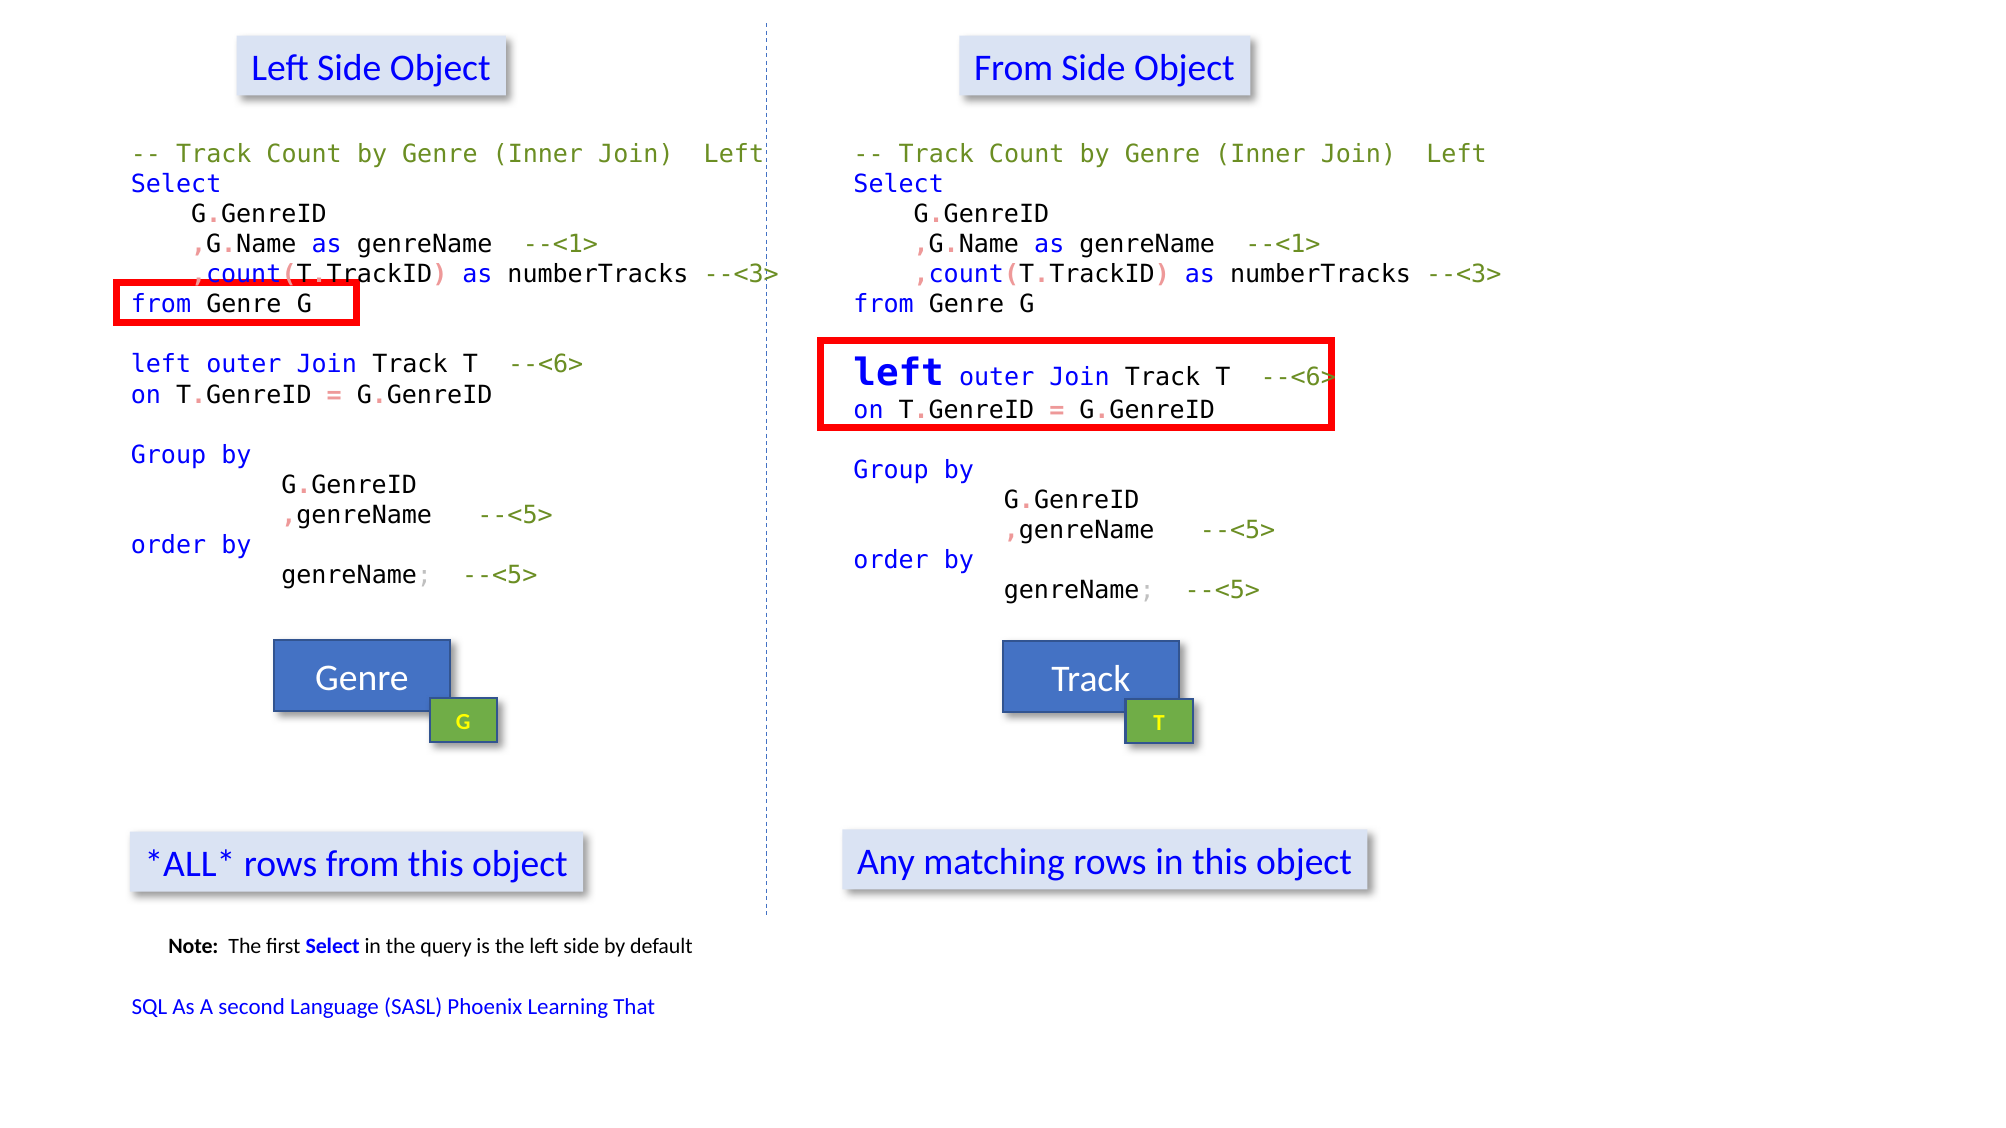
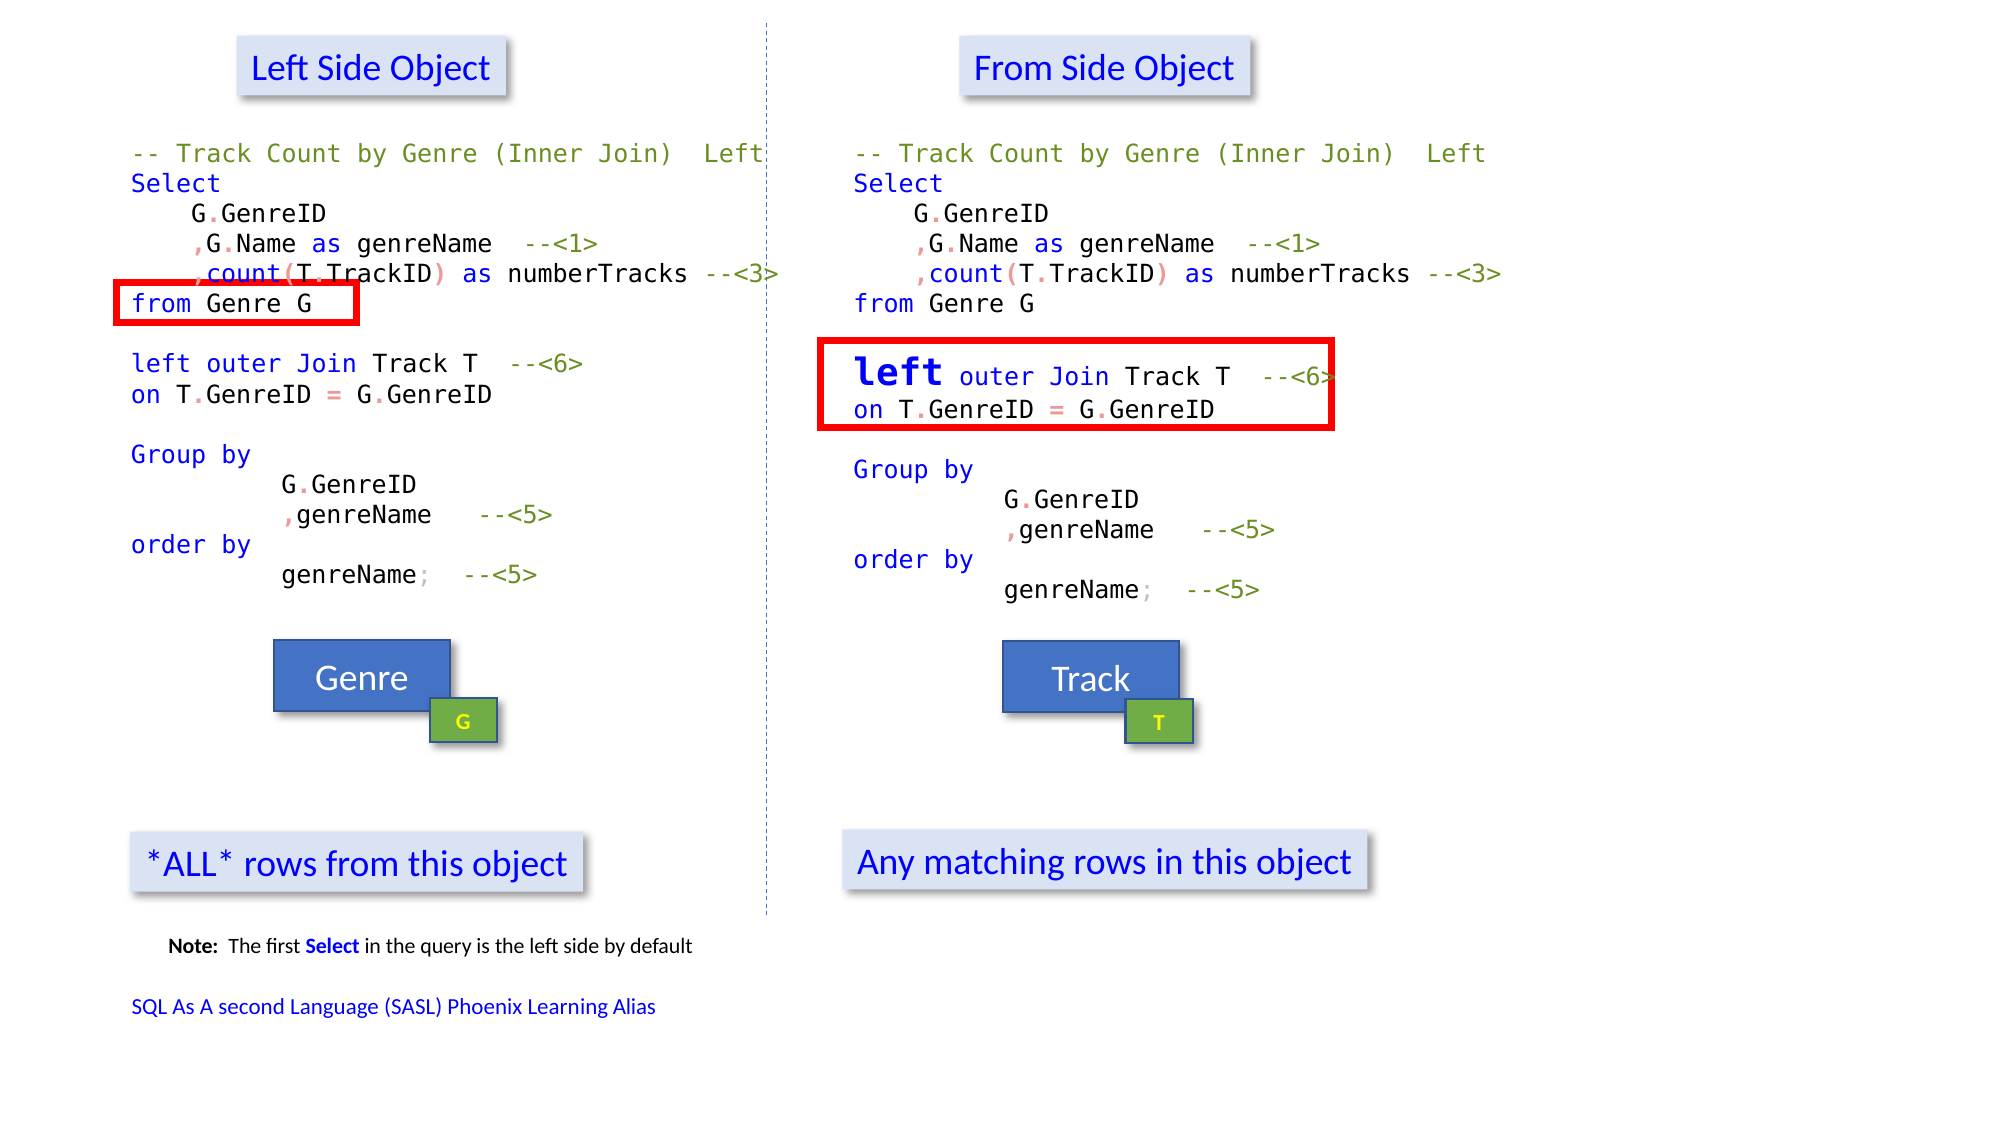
That: That -> Alias (634, 1007)
